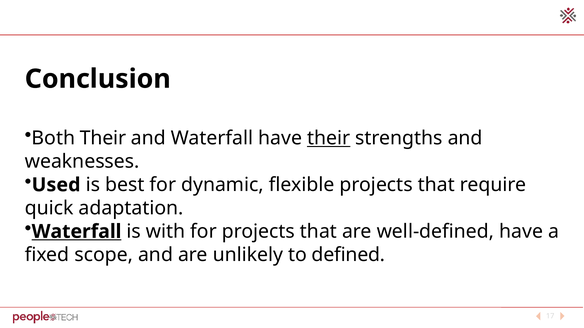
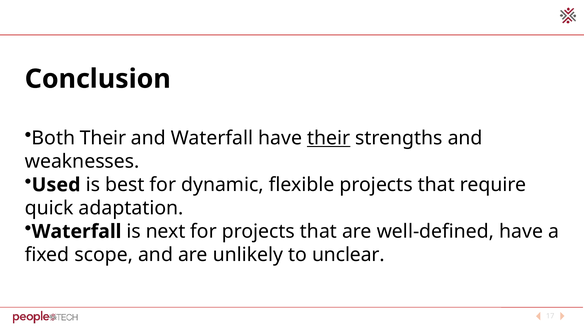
Waterfall underline: present -> none (77, 232)
with: with -> next (166, 232)
defined: defined -> unclear (348, 255)
